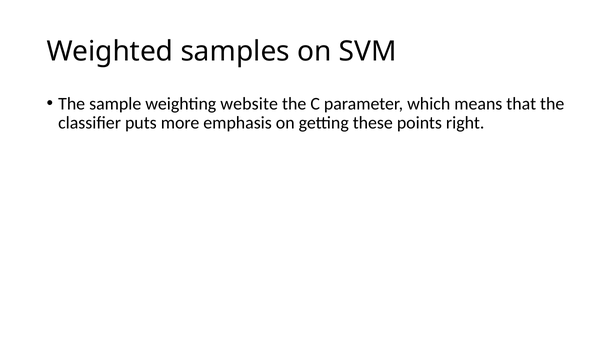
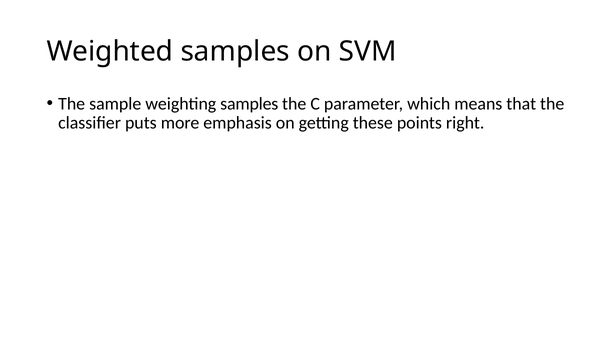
weighting website: website -> samples (249, 104)
